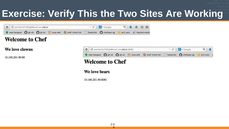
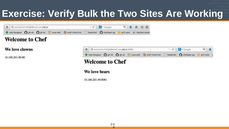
This: This -> Bulk (88, 14)
